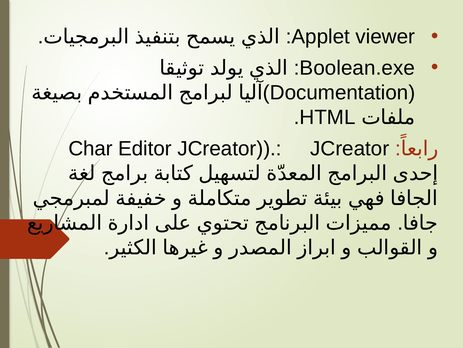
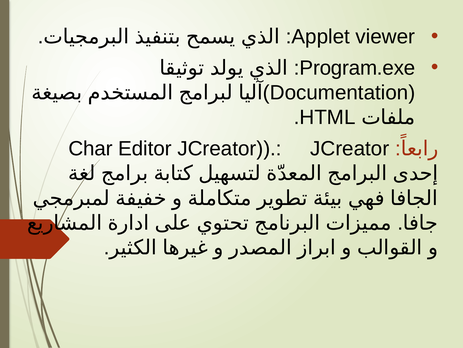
Boolean.exe: Boolean.exe -> Program.exe (357, 68)
